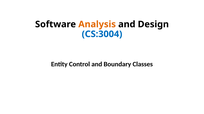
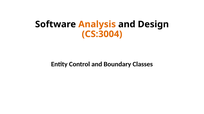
CS:3004 colour: blue -> orange (102, 34)
